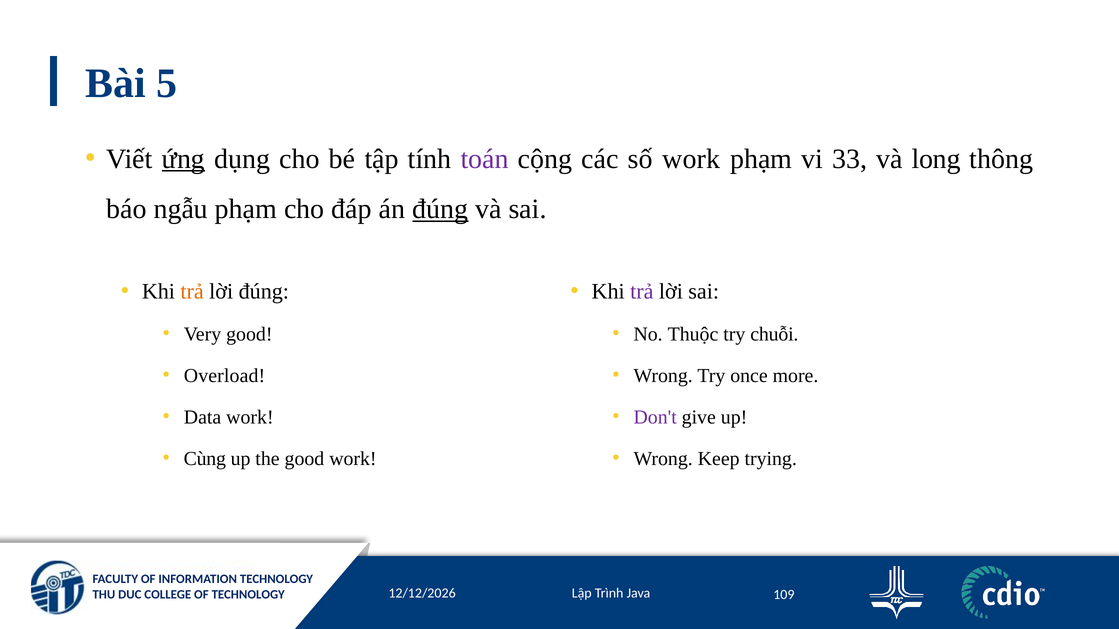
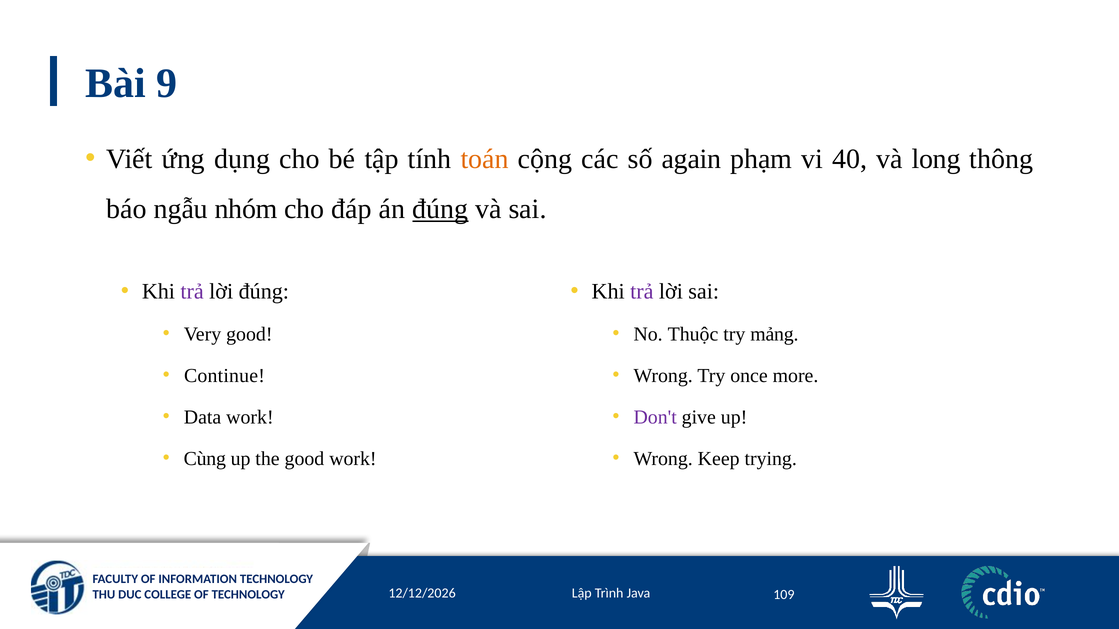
5: 5 -> 9 (167, 84)
ứng underline: present -> none (183, 159)
toán colour: purple -> orange (485, 159)
số work: work -> again (692, 159)
33: 33 -> 40 (850, 159)
ngẫu phạm: phạm -> nhóm (246, 209)
trả colour: orange -> purple (192, 292)
chuỗi: chuỗi -> mảng (774, 334)
Overload: Overload -> Continue (224, 376)
